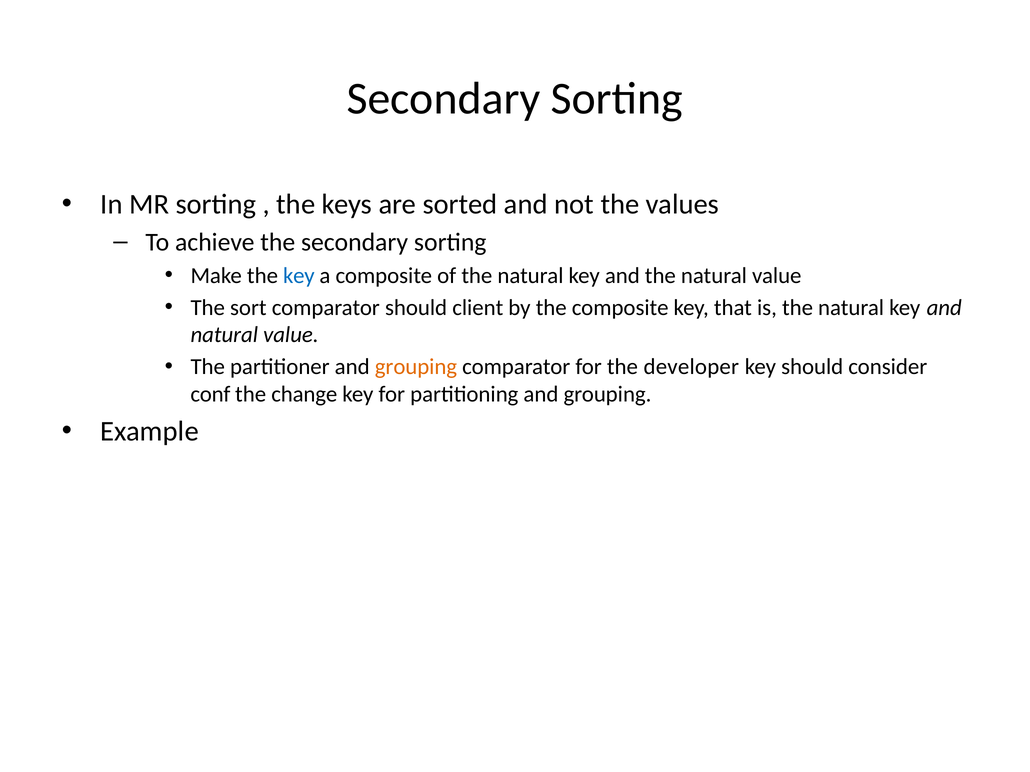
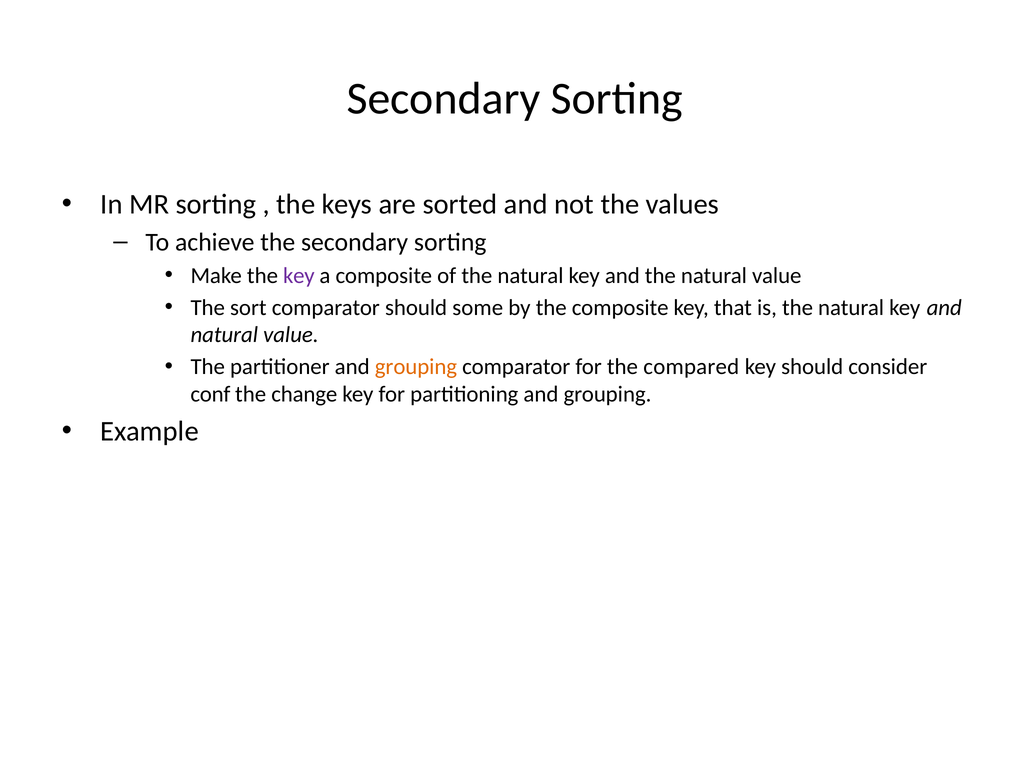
key colour: blue -> purple (299, 276)
client: client -> some (478, 308)
developer: developer -> compared (691, 367)
